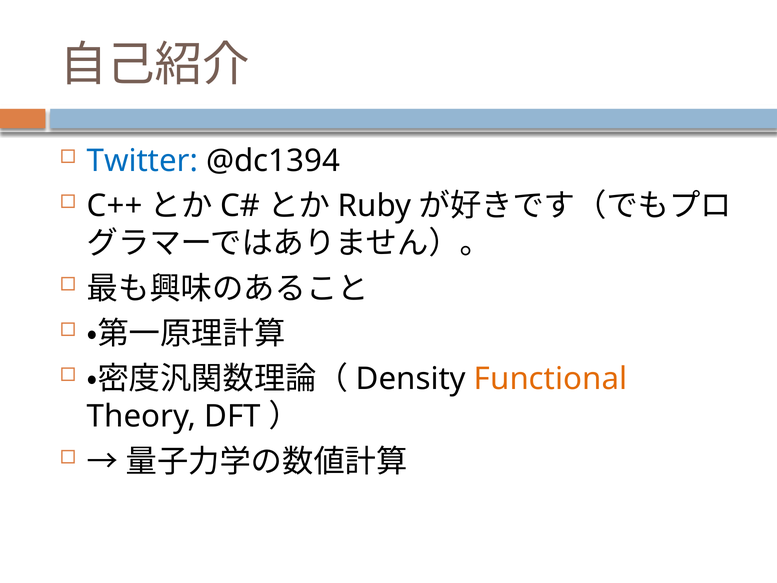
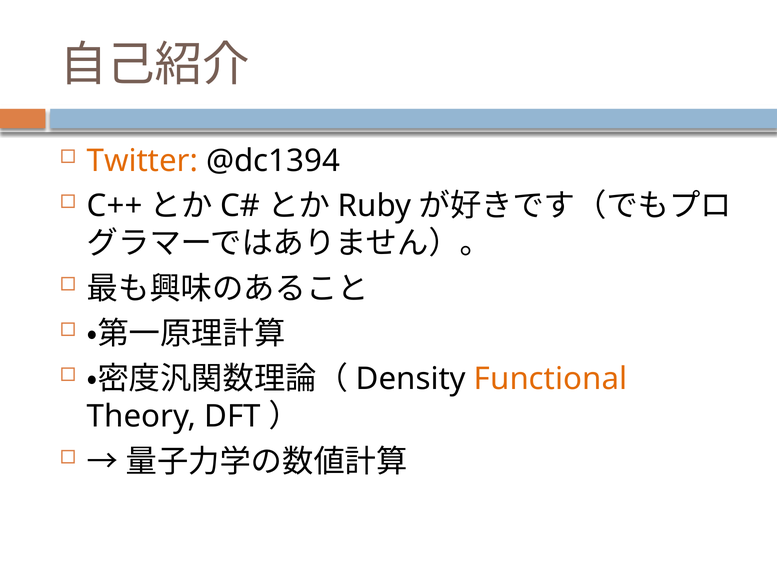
Twitter colour: blue -> orange (142, 161)
